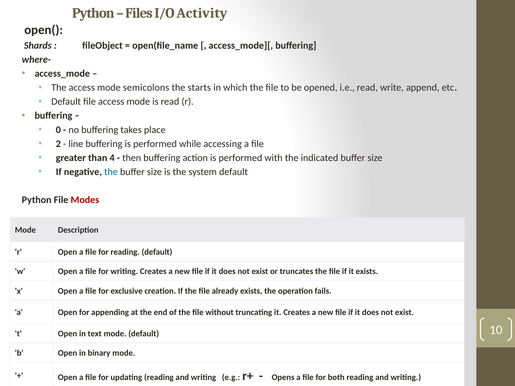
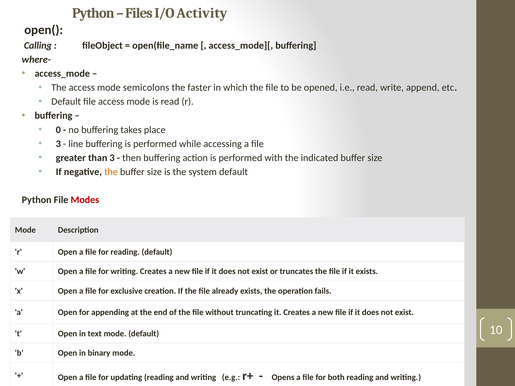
Shards: Shards -> Calling (38, 45)
starts: starts -> faster (199, 88)
2: 2 -> 3 (58, 144)
than 4: 4 -> 3 (112, 158)
the colour: blue -> orange (111, 172)
